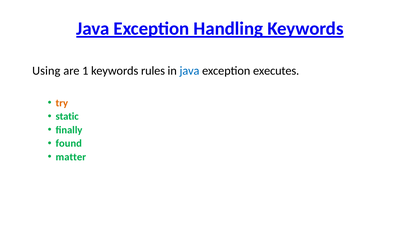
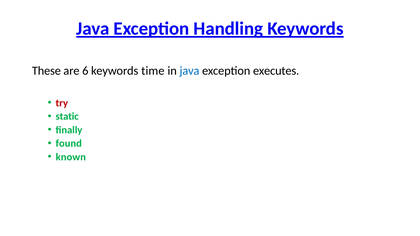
Using: Using -> These (46, 71)
1: 1 -> 6 (85, 71)
rules: rules -> time (153, 71)
try colour: orange -> red (62, 103)
matter: matter -> known (71, 157)
